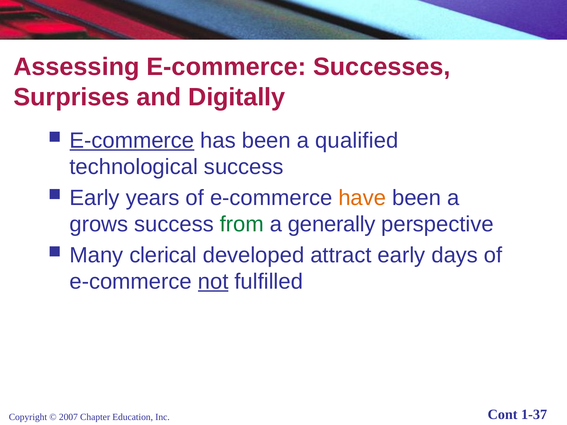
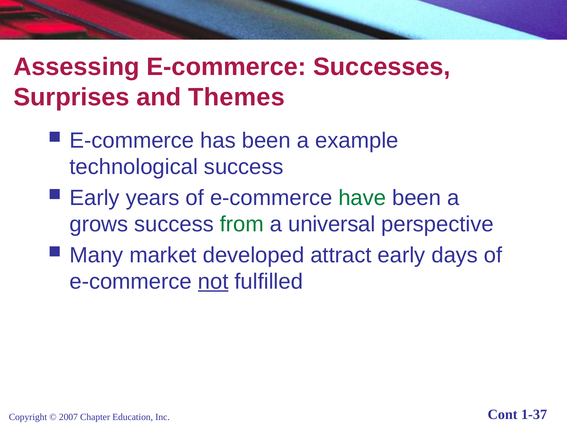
Digitally: Digitally -> Themes (237, 97)
E-commerce underline: present -> none (132, 140)
qualified: qualified -> example (357, 140)
have colour: orange -> green (362, 198)
generally: generally -> universal (332, 224)
clerical: clerical -> market (163, 255)
